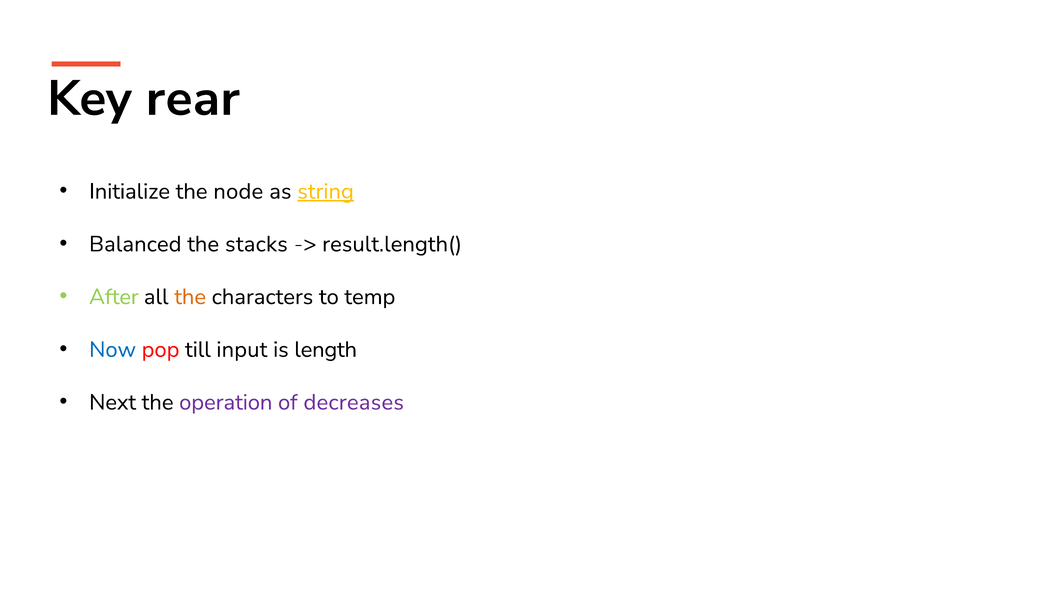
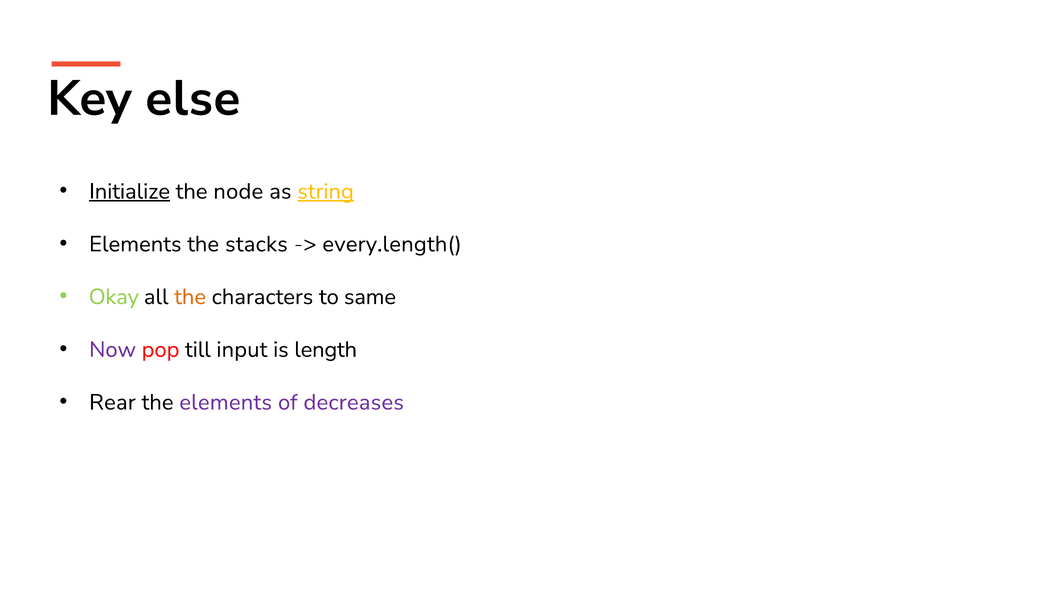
rear: rear -> else (193, 98)
Initialize underline: none -> present (130, 191)
Balanced: Balanced -> Elements (135, 244)
result.length(: result.length( -> every.length( (392, 244)
After: After -> Okay (114, 297)
temp: temp -> same (370, 297)
Now colour: blue -> purple (113, 349)
Next: Next -> Rear (112, 402)
the operation: operation -> elements (226, 402)
